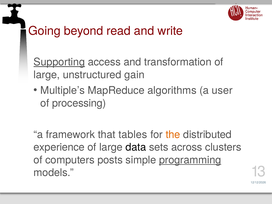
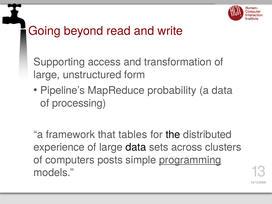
Supporting underline: present -> none (59, 62)
gain: gain -> form (135, 75)
Multiple’s: Multiple’s -> Pipeline’s (63, 90)
algorithms: algorithms -> probability (172, 90)
a user: user -> data (222, 90)
the colour: orange -> black (173, 135)
